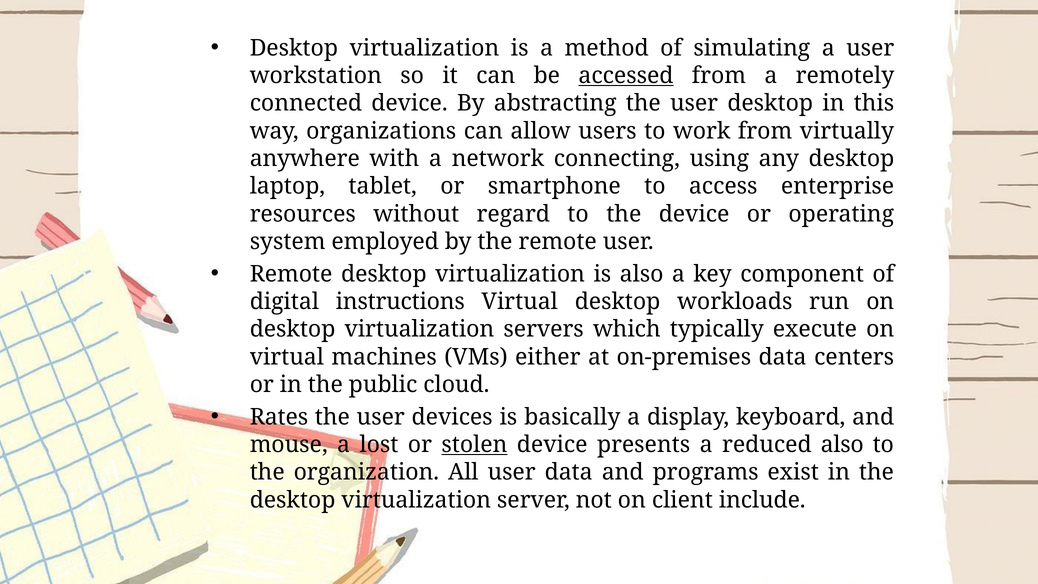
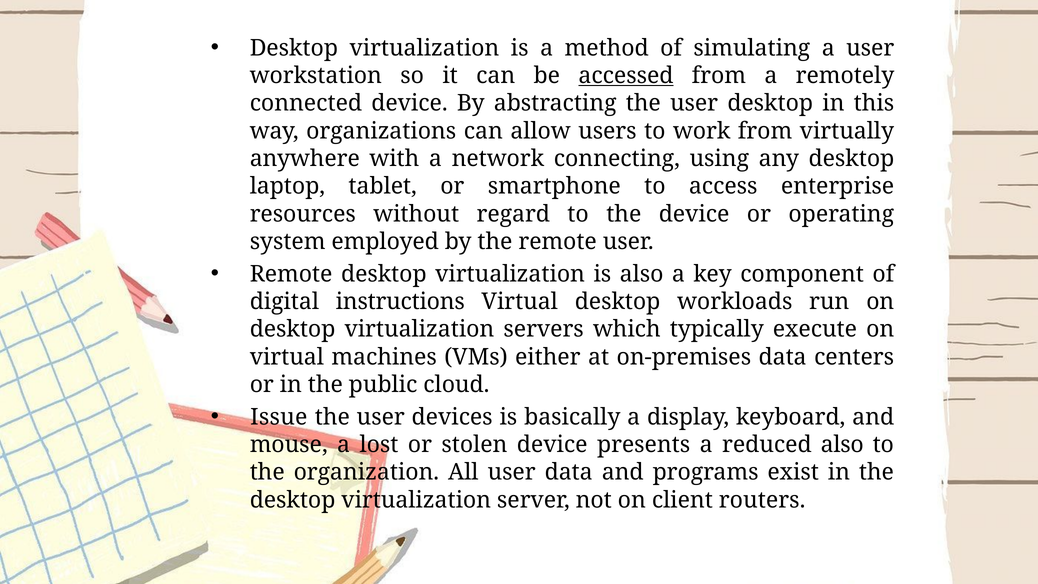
Rates: Rates -> Issue (279, 417)
stolen underline: present -> none (474, 444)
include: include -> routers (762, 500)
